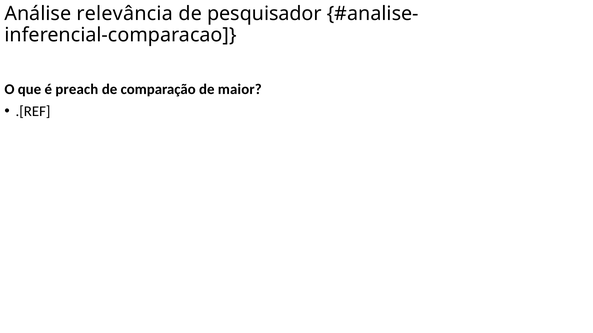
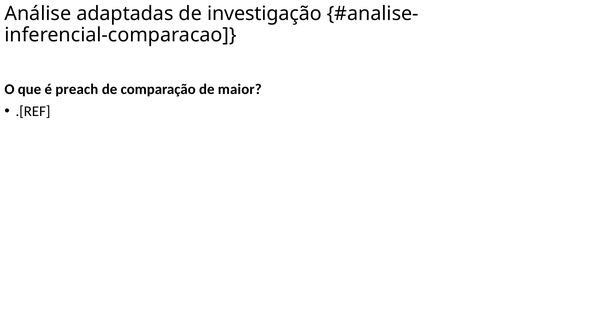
relevância: relevância -> adaptadas (125, 14)
pesquisador: pesquisador -> investigação (264, 14)
